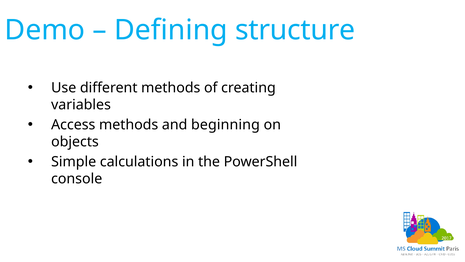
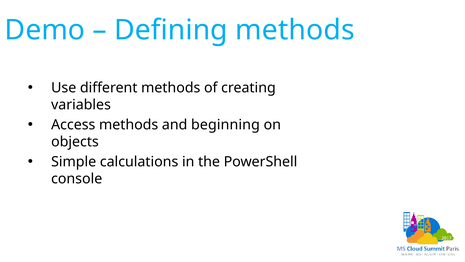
Defining structure: structure -> methods (295, 30)
